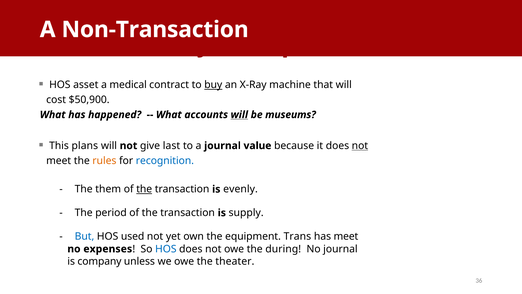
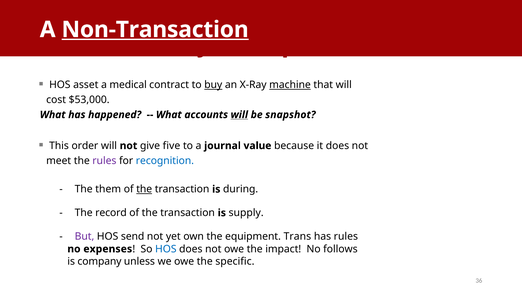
Non-Transaction underline: none -> present (155, 30)
machine underline: none -> present (290, 85)
$50,900: $50,900 -> $53,000 (89, 100)
museums: museums -> snapshot (290, 115)
plans: plans -> order (85, 146)
last: last -> five (171, 146)
not underline: present -> none (360, 146)
rules colour: orange -> purple (104, 160)
evenly: evenly -> during (241, 189)
period: period -> record (111, 213)
But colour: blue -> purple (85, 236)
used: used -> send (133, 236)
has meet: meet -> rules (346, 236)
during: during -> impact (283, 249)
No journal: journal -> follows (340, 249)
theater: theater -> specific (235, 261)
